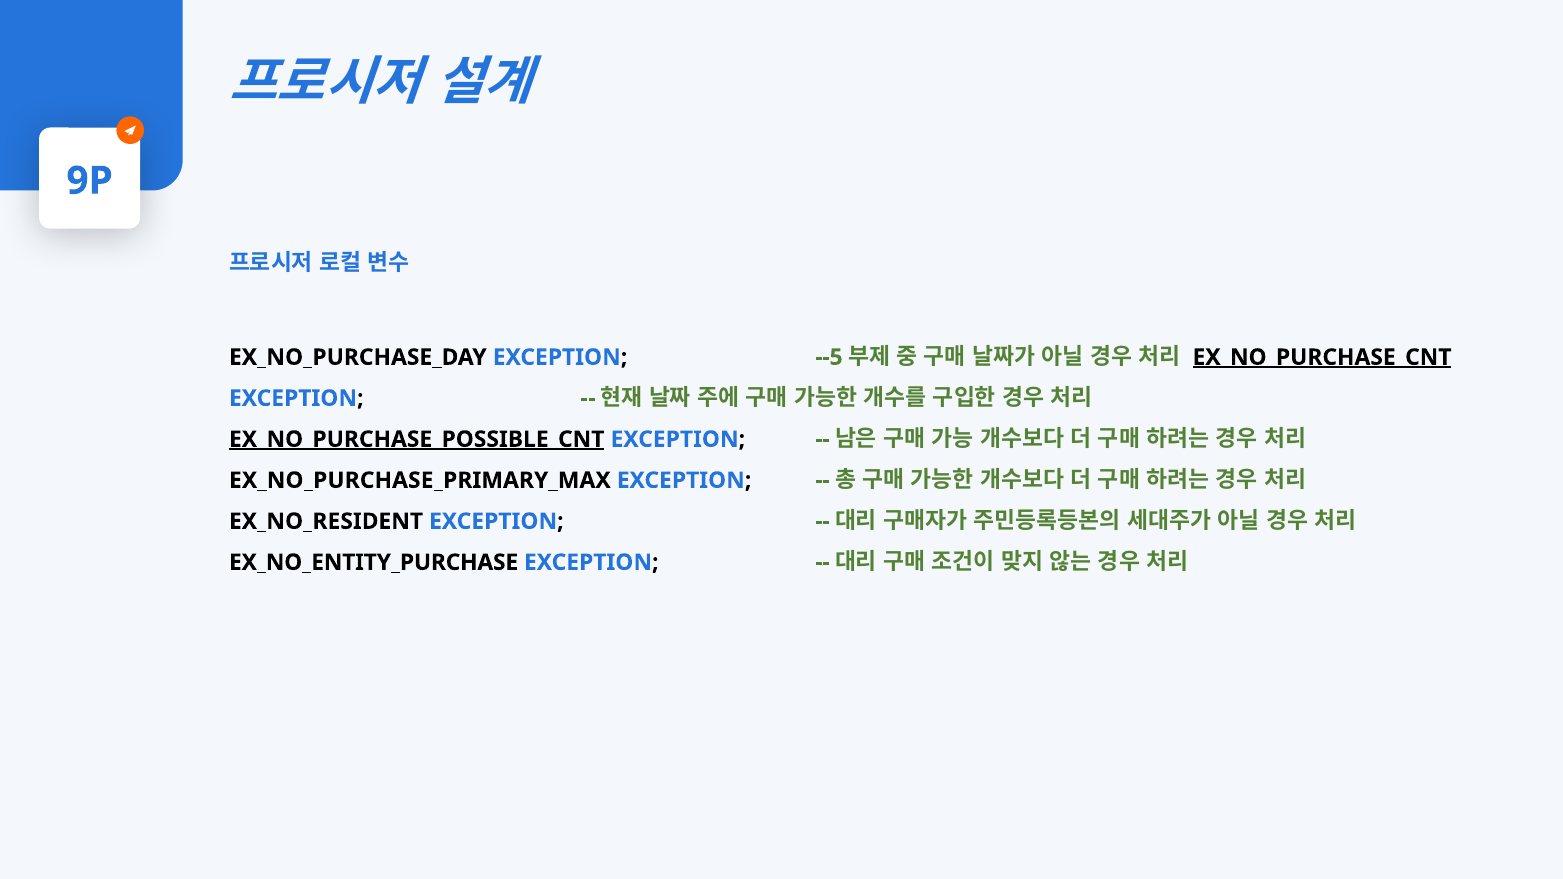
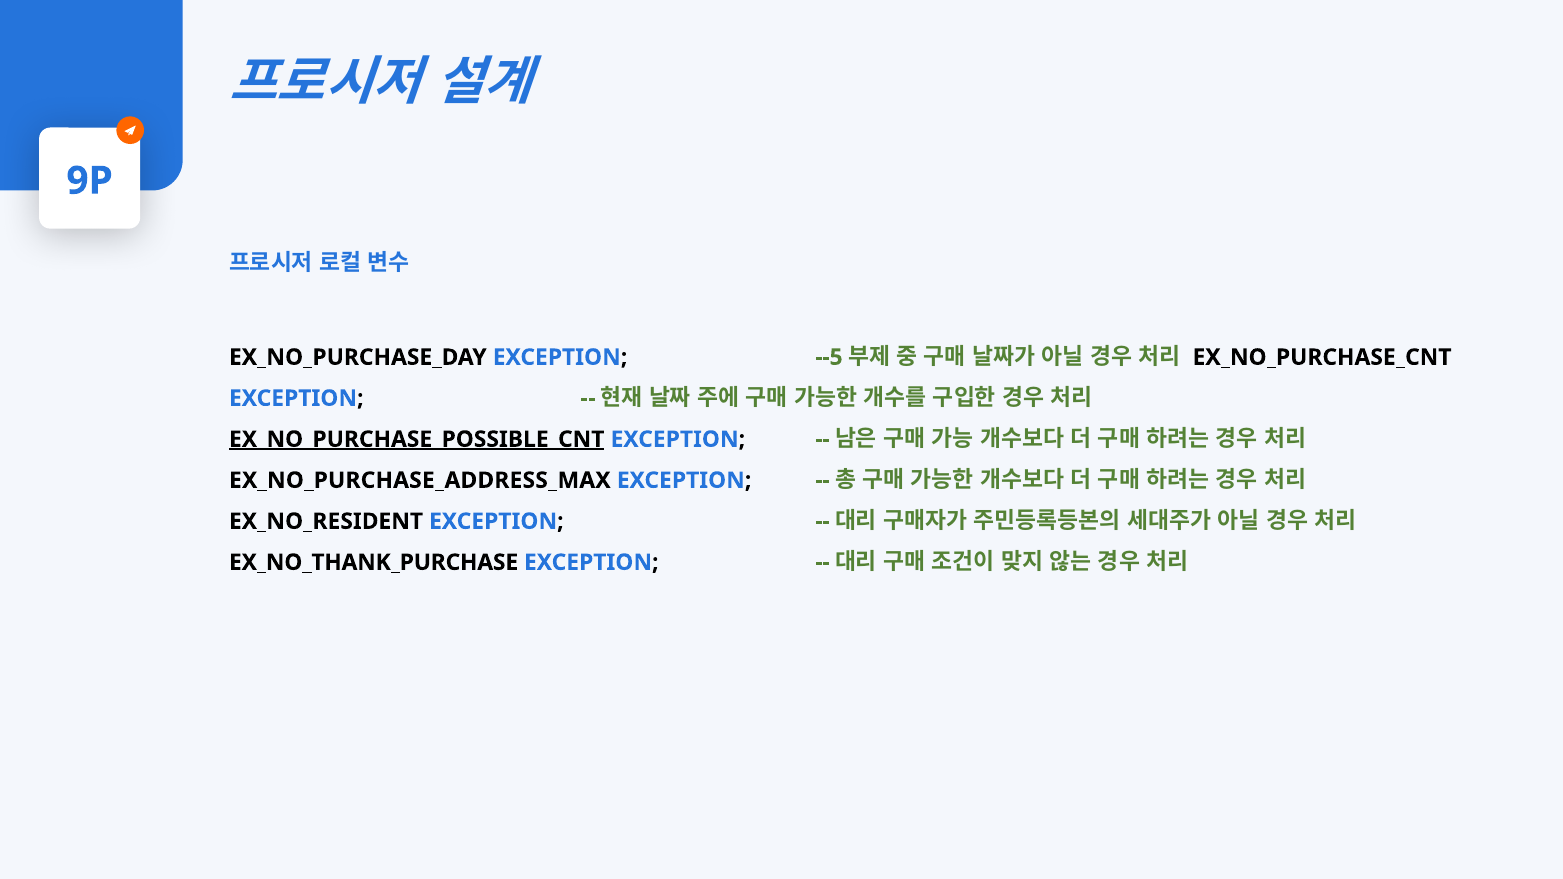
EX_NO_PURCHASE_CNT underline: present -> none (1322, 357)
EX_NO_PURCHASE_PRIMARY_MAX: EX_NO_PURCHASE_PRIMARY_MAX -> EX_NO_PURCHASE_ADDRESS_MAX (420, 480)
EX_NO_ENTITY_PURCHASE: EX_NO_ENTITY_PURCHASE -> EX_NO_THANK_PURCHASE (374, 562)
